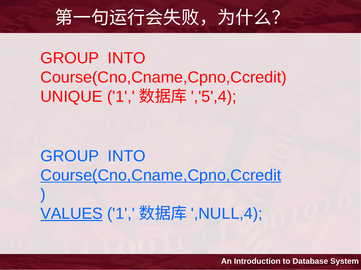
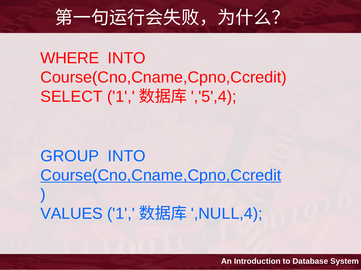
GROUP: GROUP -> WHERE (70, 58)
UNIQUE: UNIQUE -> SELECT (72, 97)
VALUES underline: present -> none (72, 214)
